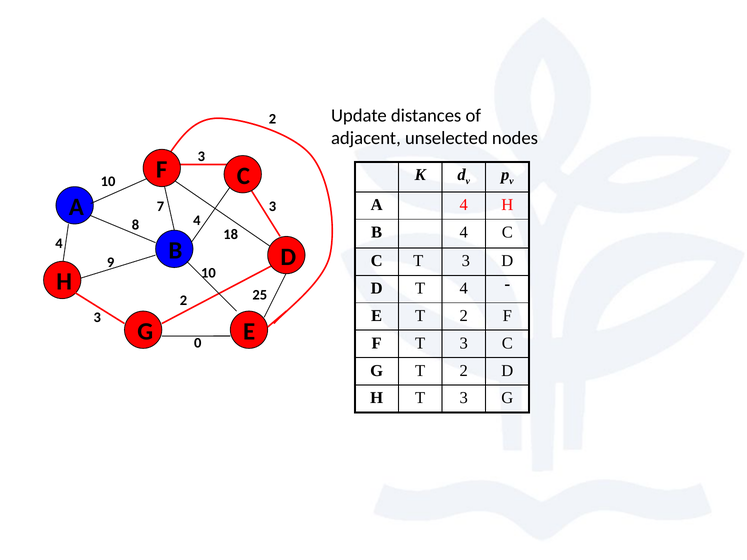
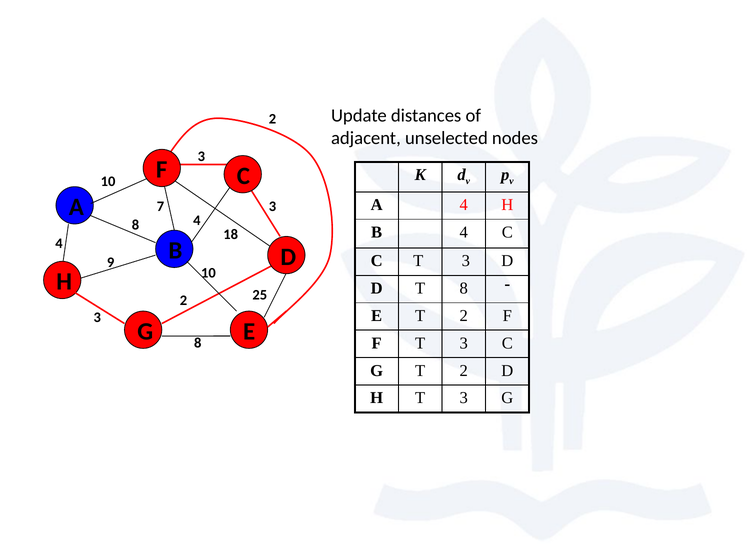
T 4: 4 -> 8 (464, 289)
G 0: 0 -> 8 (198, 343)
